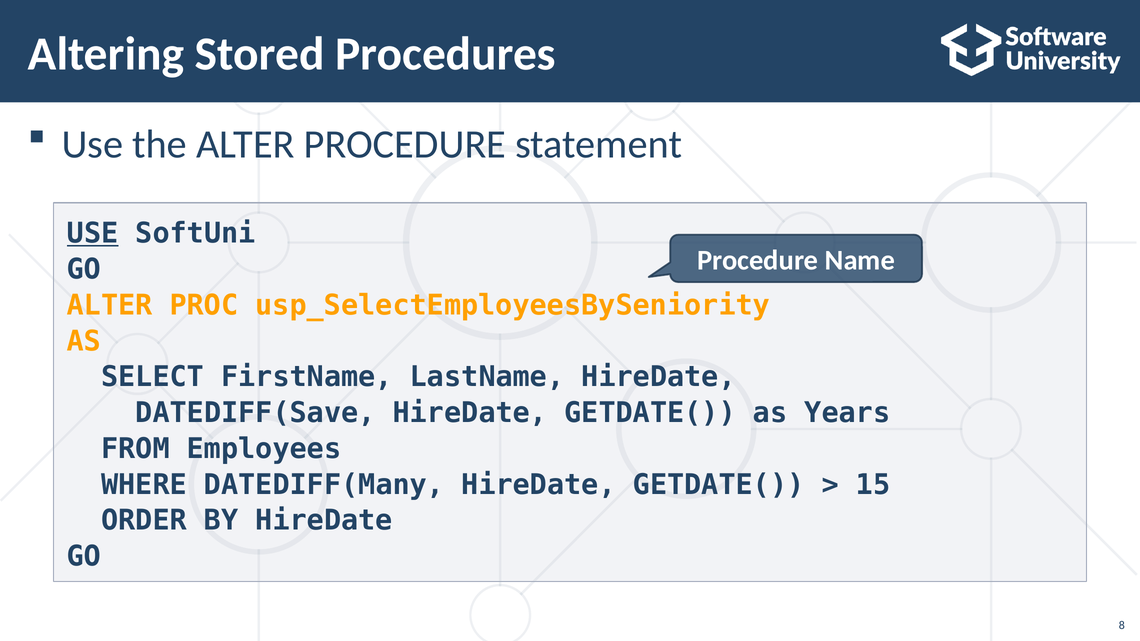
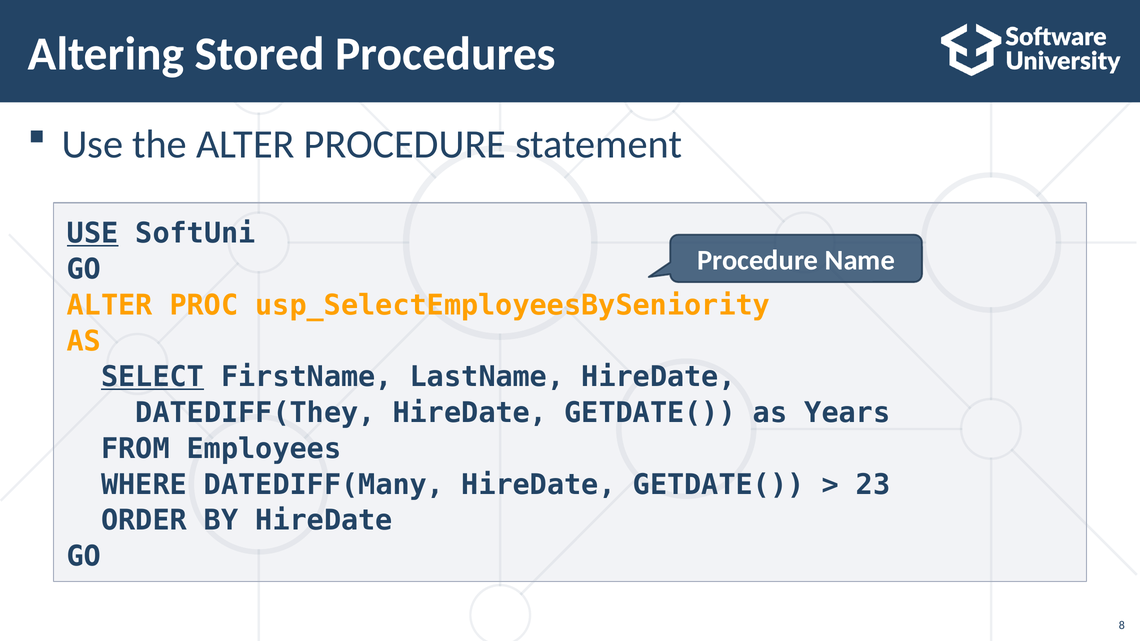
SELECT underline: none -> present (153, 377)
DATEDIFF(Save: DATEDIFF(Save -> DATEDIFF(They (255, 413)
15: 15 -> 23 (873, 485)
